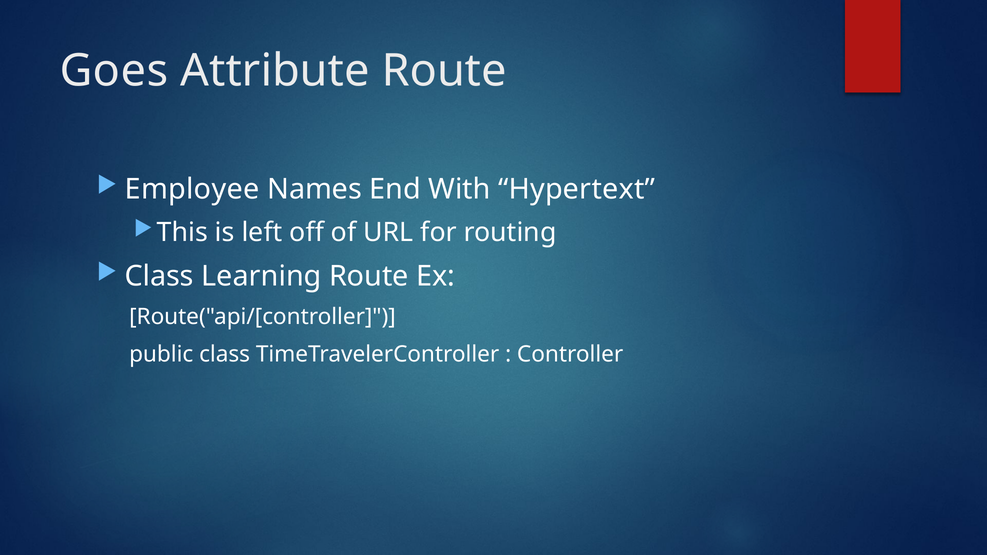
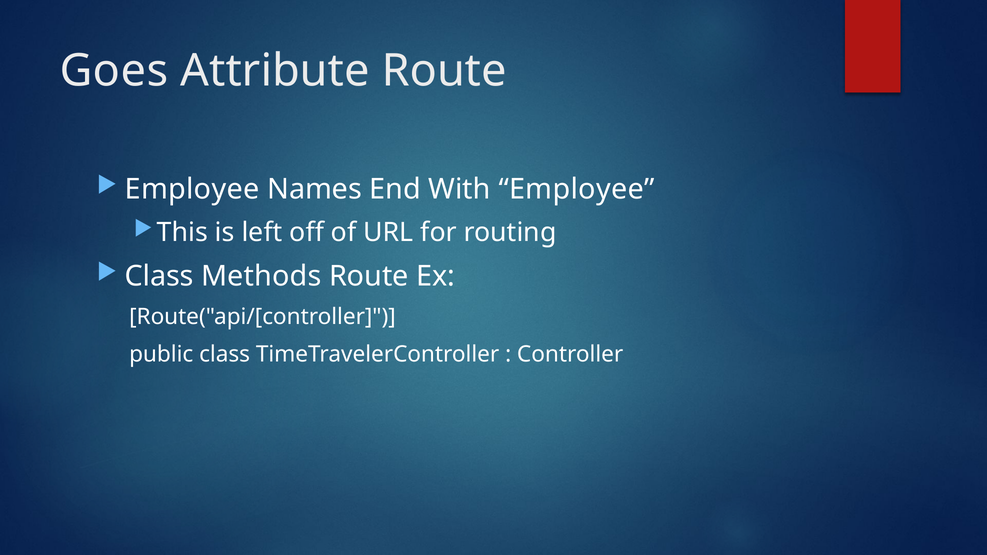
With Hypertext: Hypertext -> Employee (577, 189)
Learning: Learning -> Methods (261, 276)
